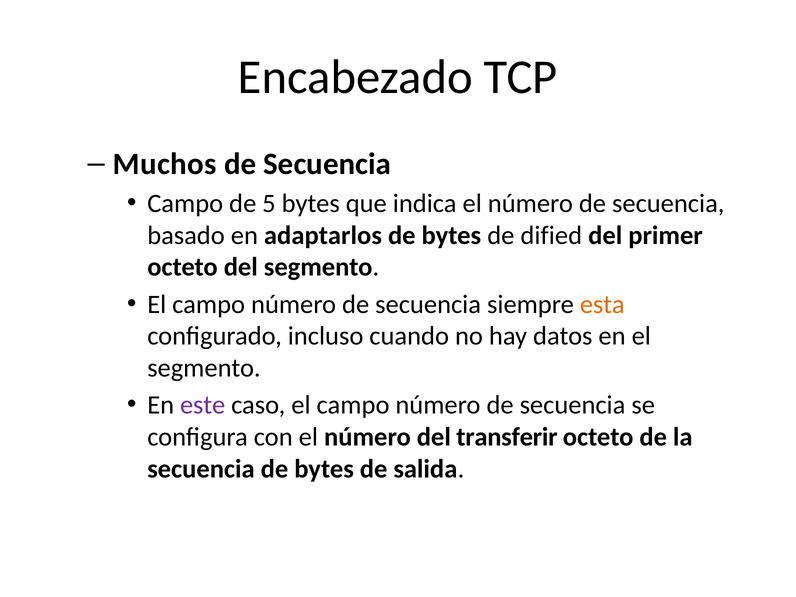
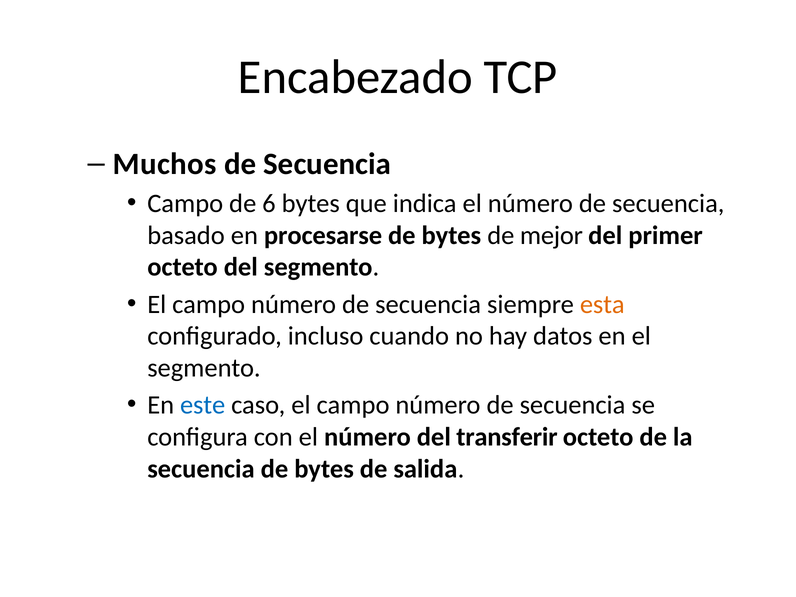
5: 5 -> 6 (269, 204)
adaptarlos: adaptarlos -> procesarse (323, 235)
dified: dified -> mejor (551, 235)
este colour: purple -> blue (203, 405)
